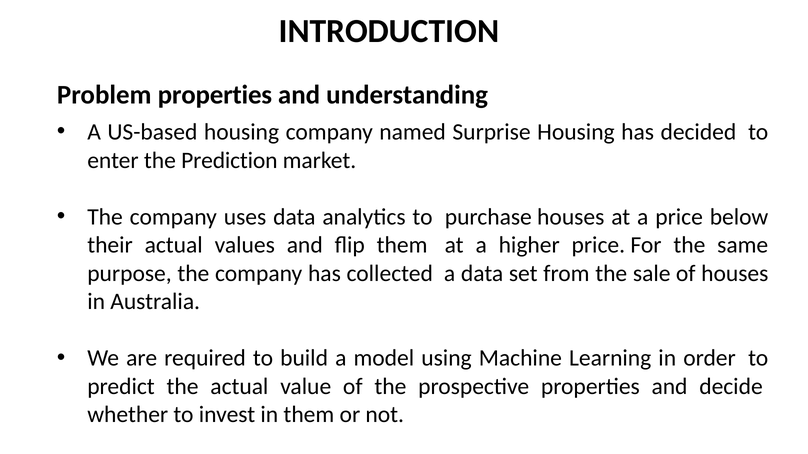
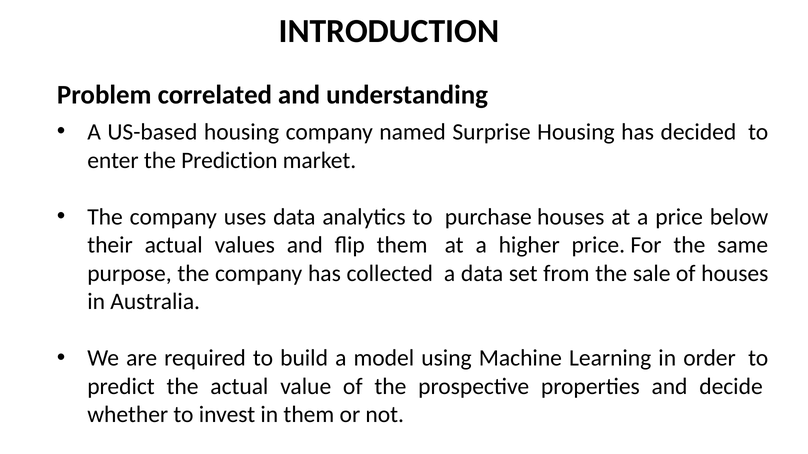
Problem properties: properties -> correlated (215, 95)
